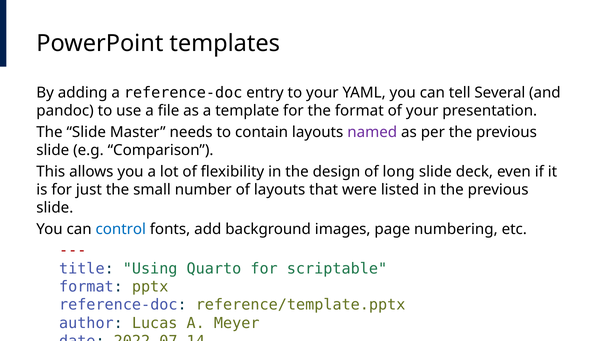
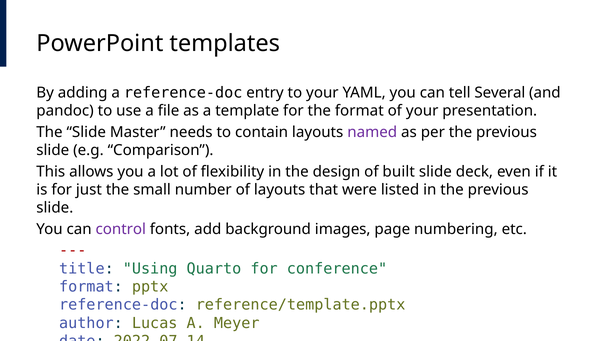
long: long -> built (399, 172)
control colour: blue -> purple (121, 229)
scriptable: scriptable -> conference (337, 268)
